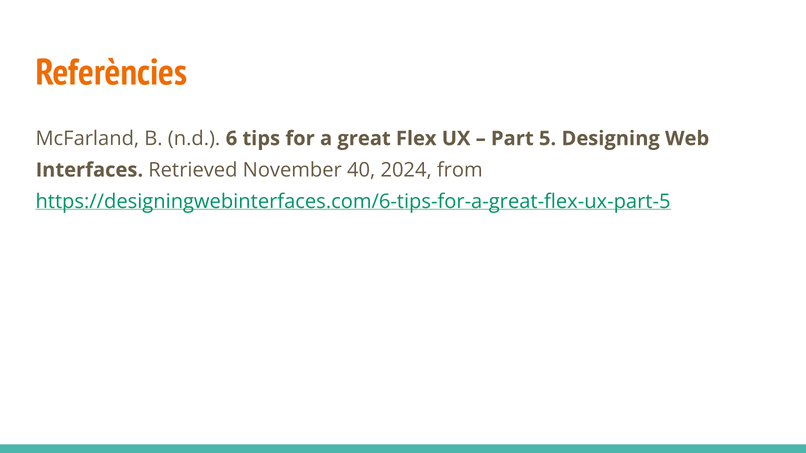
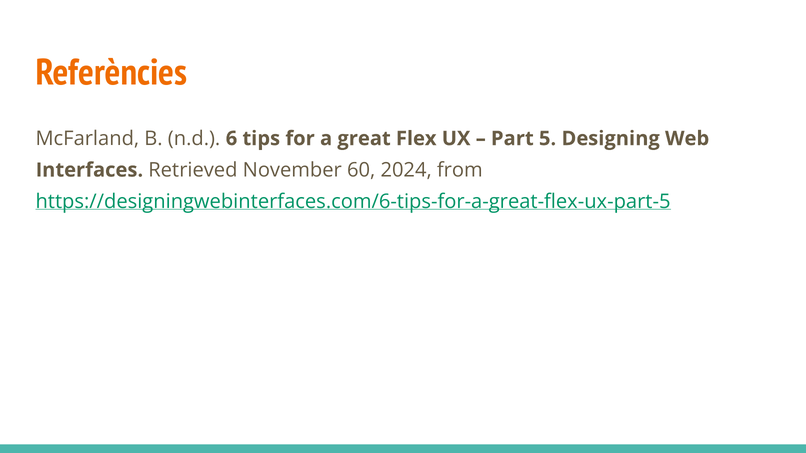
40: 40 -> 60 (361, 170)
